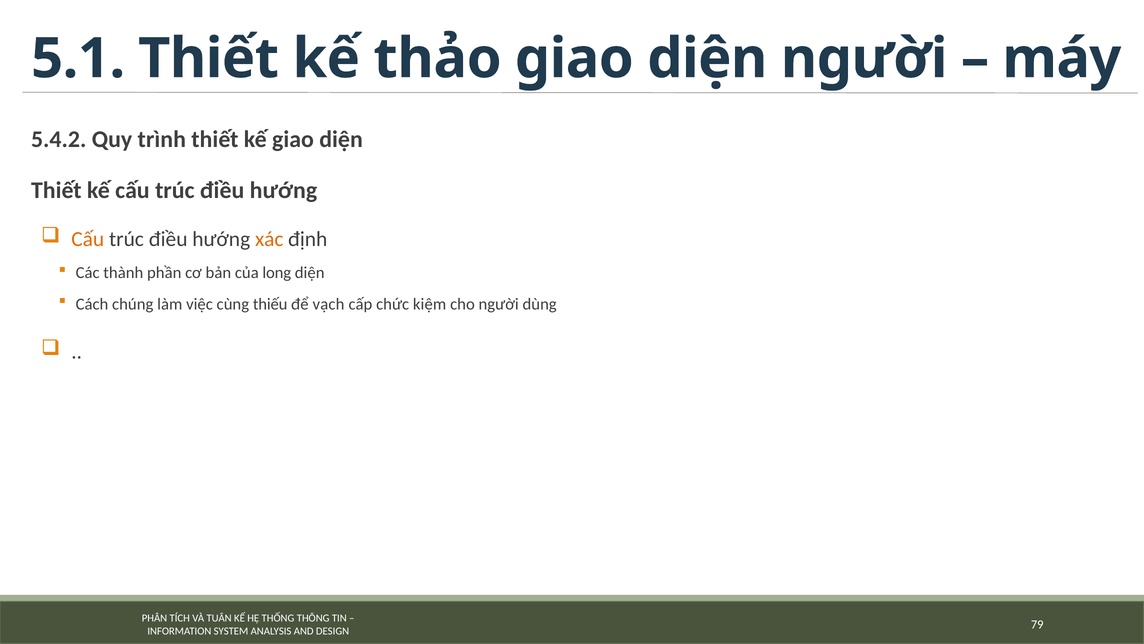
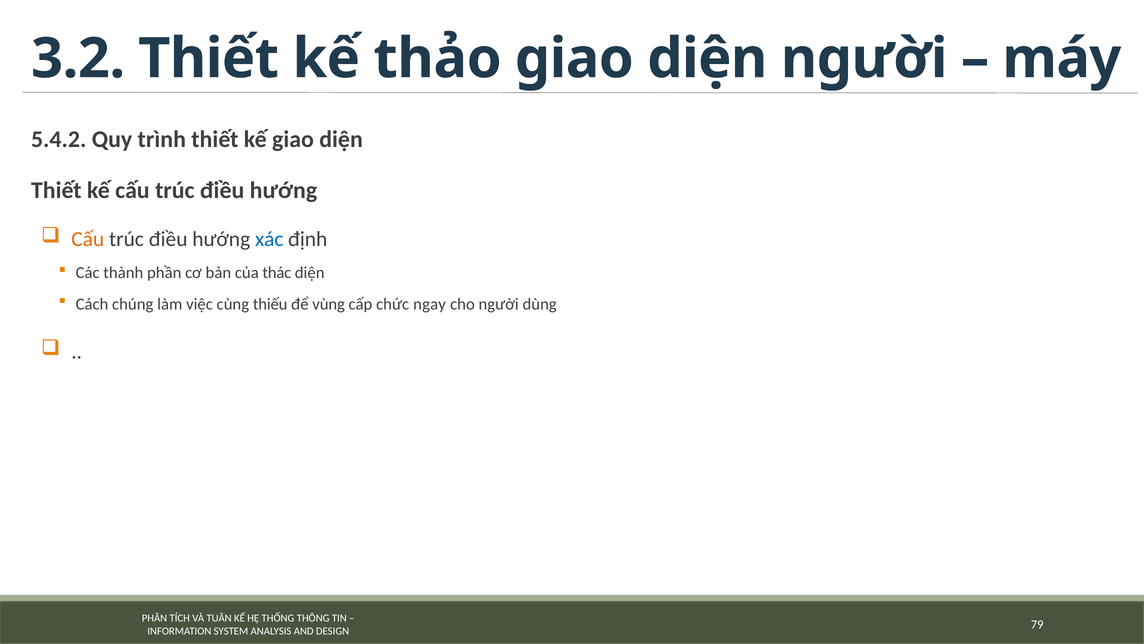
5.1: 5.1 -> 3.2 (78, 59)
xác colour: orange -> blue (269, 239)
long: long -> thác (277, 273)
vạch: vạch -> vùng (329, 304)
kiệm: kiệm -> ngay (430, 304)
